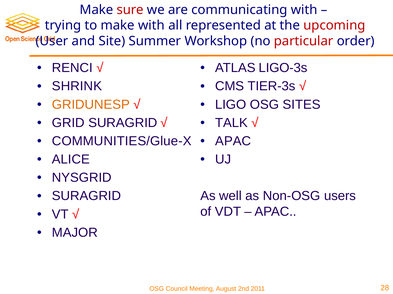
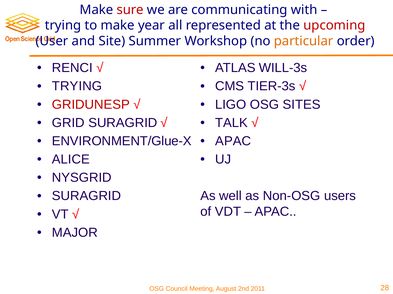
make with: with -> year (151, 25)
particular colour: red -> orange (304, 41)
LIGO-3s: LIGO-3s -> WILL-3s (283, 68)
SHRINK: SHRINK -> TRYING (77, 86)
GRIDUNESP colour: orange -> red (91, 105)
COMMUNITIES/Glue-X: COMMUNITIES/Glue-X -> ENVIRONMENT/Glue-X (122, 141)
